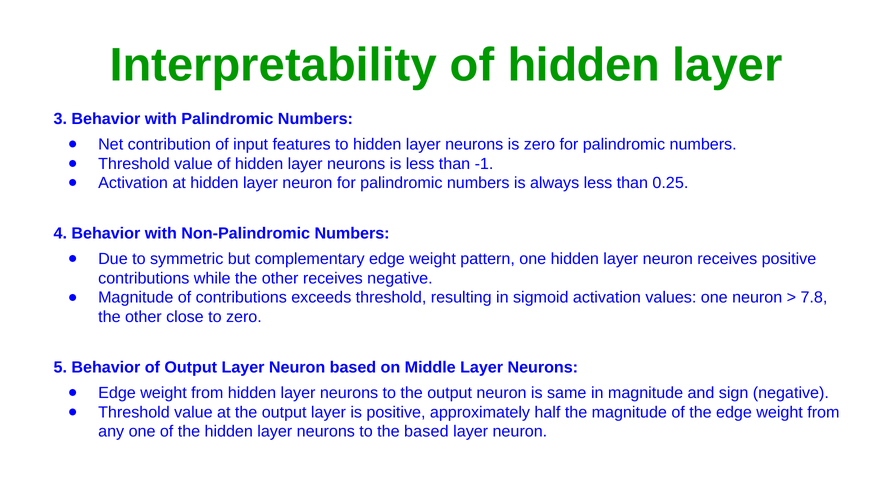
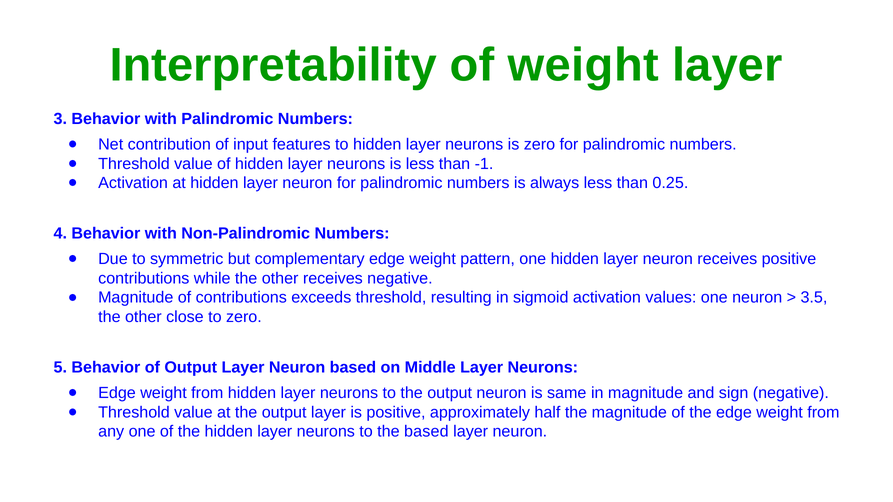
Interpretability of hidden: hidden -> weight (583, 65)
7.8: 7.8 -> 3.5 (814, 298)
